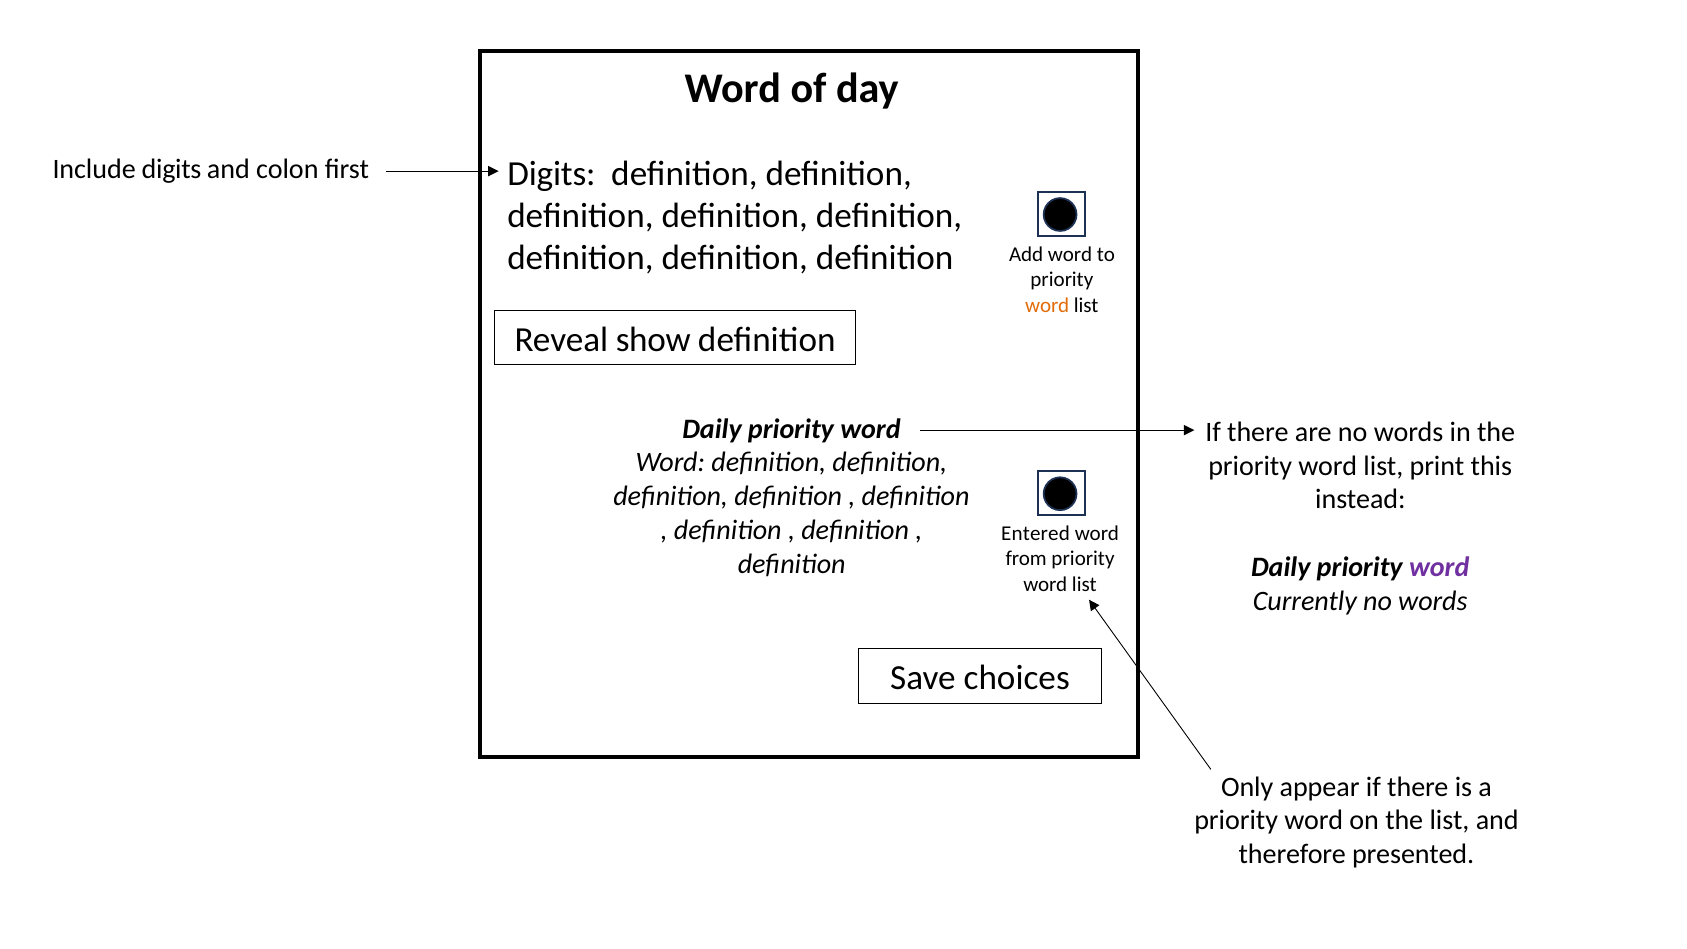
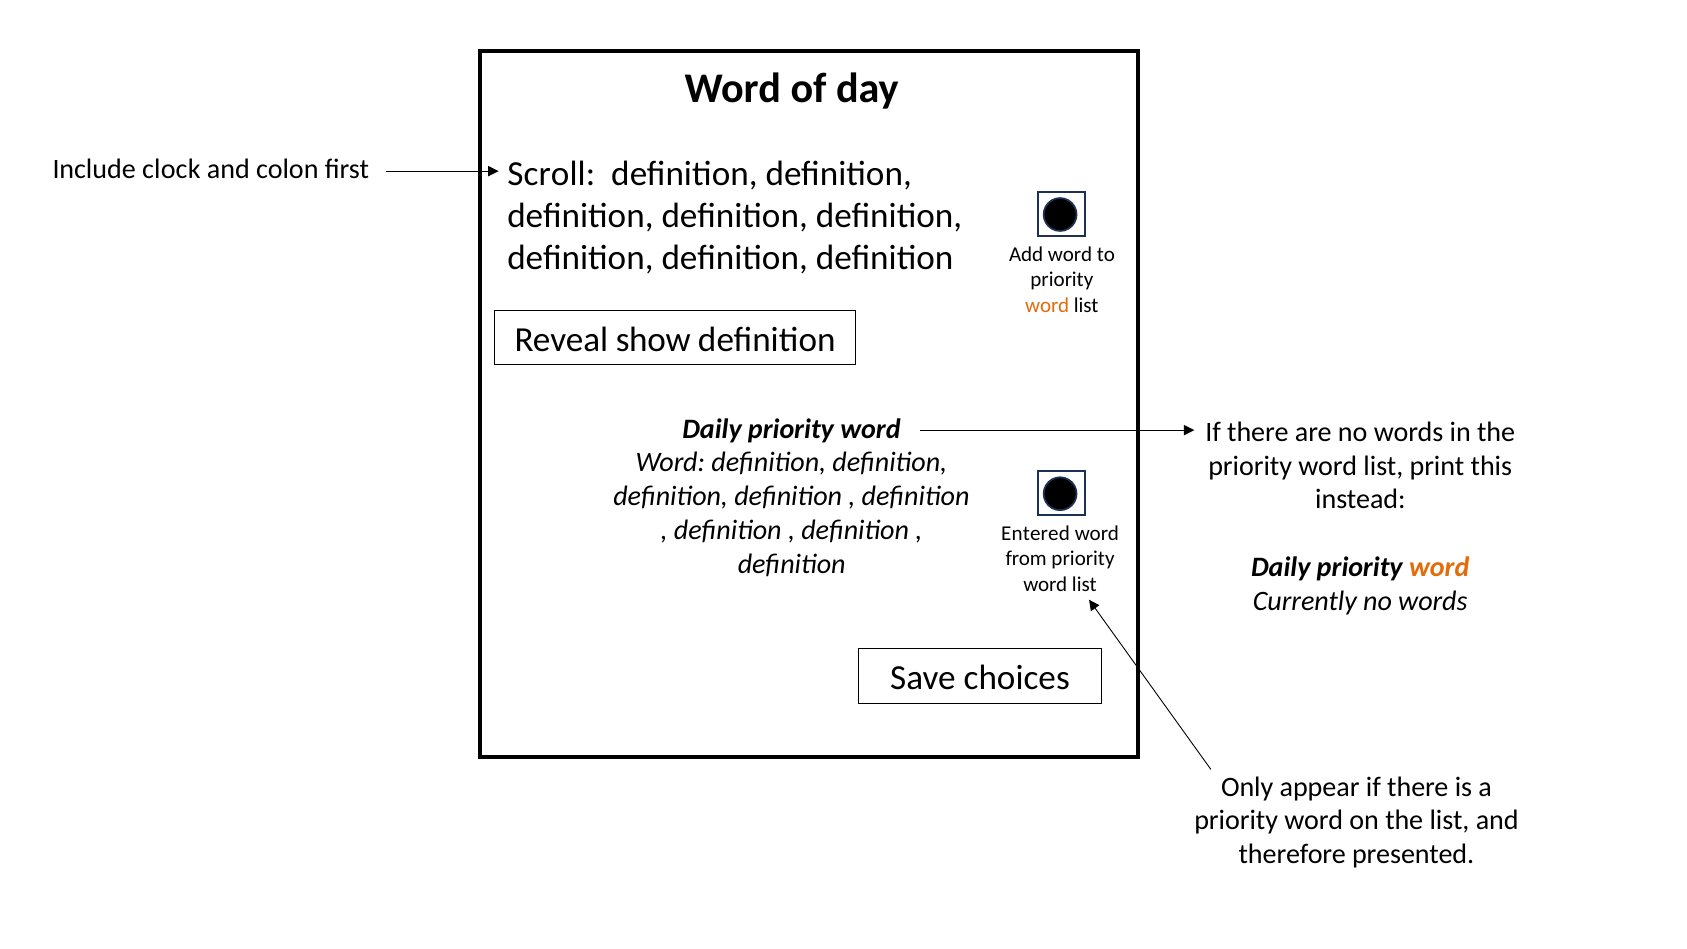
Include digits: digits -> clock (171, 169)
Digits: Digits -> Scroll (551, 174)
word colour: purple -> orange (1439, 567)
